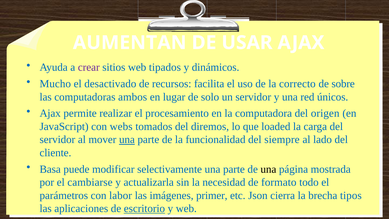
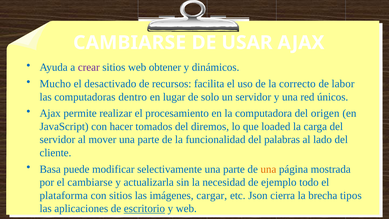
AUMENTAN: AUMENTAN -> CAMBIARSE (130, 43)
tipados: tipados -> obtener (165, 67)
sobre: sobre -> labor (343, 84)
ambos: ambos -> dentro (133, 97)
webs: webs -> hacer (121, 126)
una underline: present -> none (127, 139)
siempre: siempre -> palabras (282, 139)
una colour: black -> orange (268, 169)
formato: formato -> ejemplo (279, 182)
parámetros: parámetros -> plataforma (64, 195)
con labor: labor -> sitios (121, 195)
primer: primer -> cargar (212, 195)
